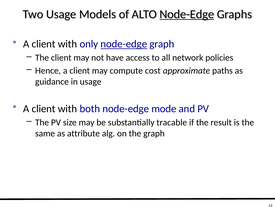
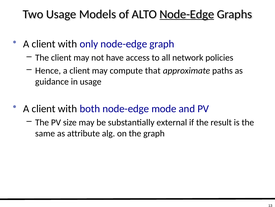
node-edge underline: present -> none (124, 44)
cost: cost -> that (153, 70)
tracable: tracable -> external (172, 122)
